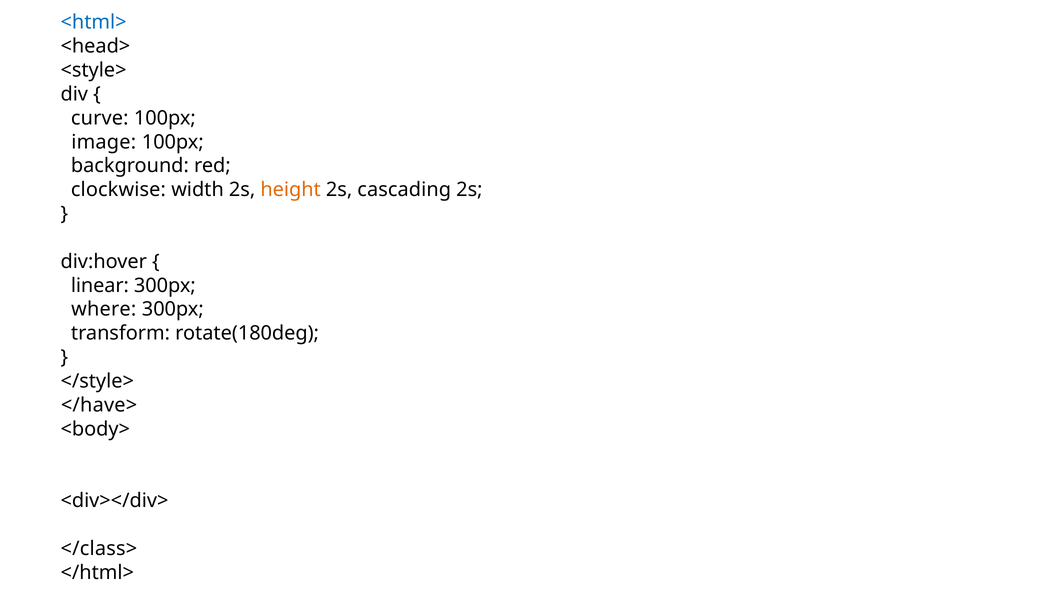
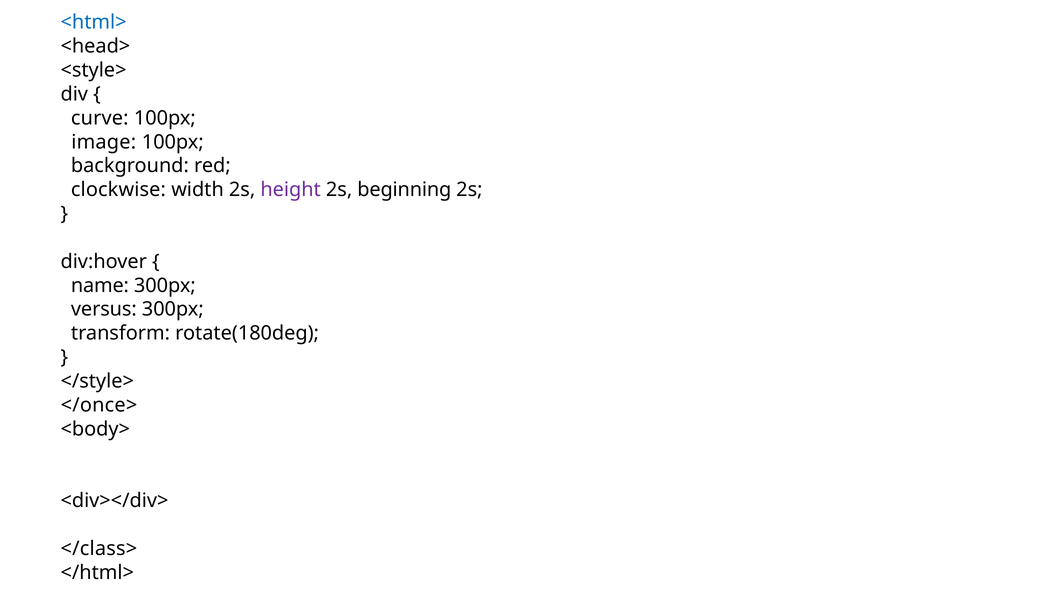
height colour: orange -> purple (291, 190)
cascading: cascading -> beginning (404, 190)
linear: linear -> name (100, 285)
where: where -> versus (104, 309)
</have>: </have> -> </once> (99, 405)
